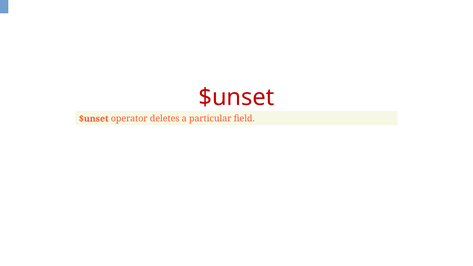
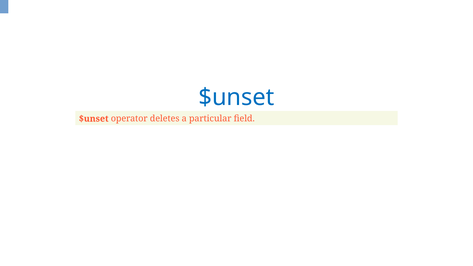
$unset colour: red -> blue (236, 97)
